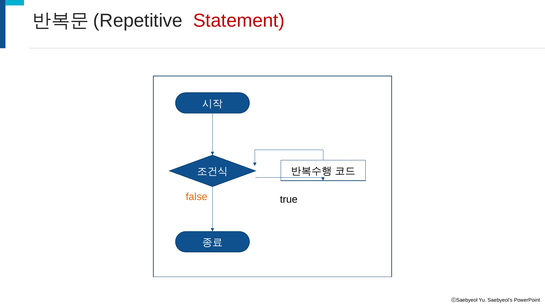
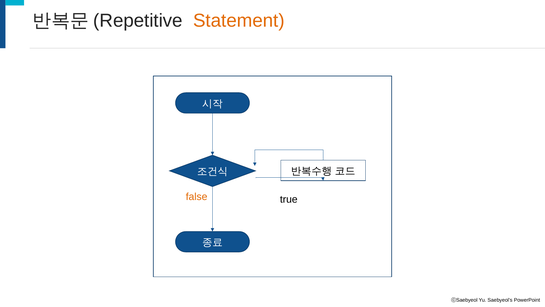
Statement colour: red -> orange (239, 21)
